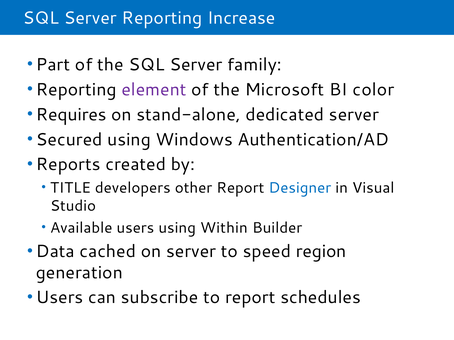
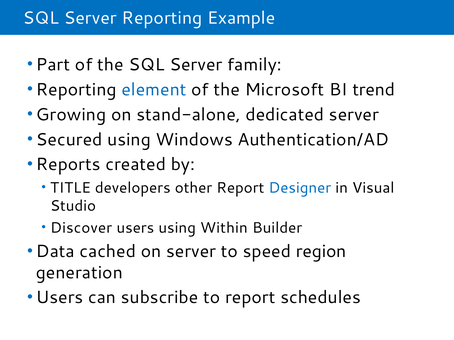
Increase: Increase -> Example (241, 18)
element colour: purple -> blue (154, 90)
color: color -> trend (374, 90)
Requires: Requires -> Growing (71, 115)
Available: Available -> Discover (81, 228)
